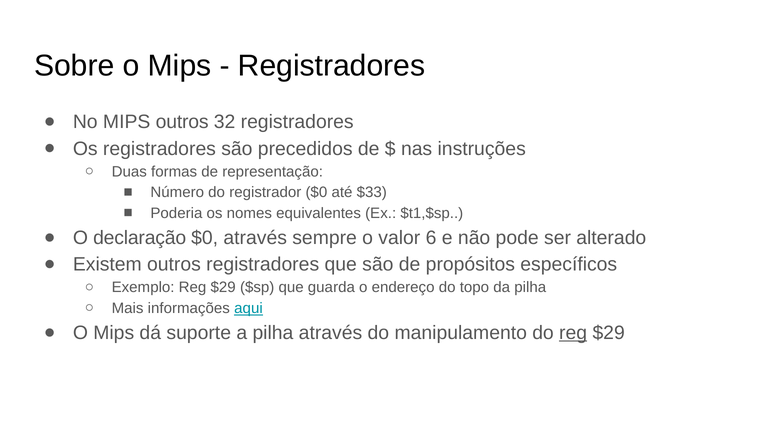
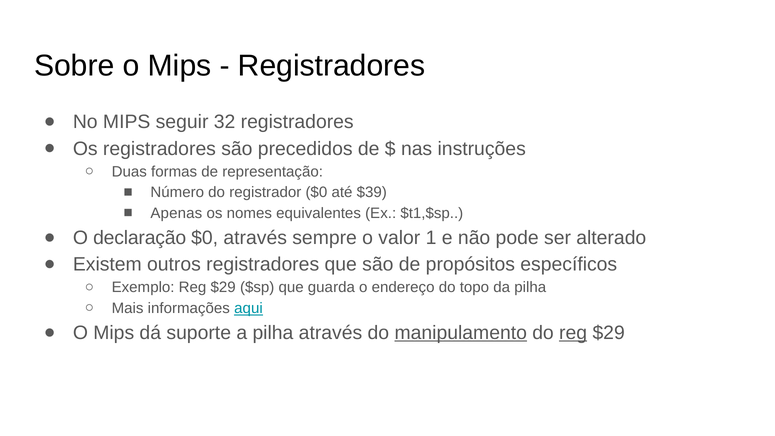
MIPS outros: outros -> seguir (182, 122)
$33: $33 -> $39 (372, 192)
Poderia: Poderia -> Apenas (176, 213)
6: 6 -> 1 (431, 238)
manipulamento underline: none -> present (461, 333)
